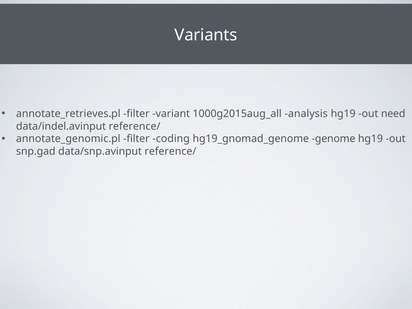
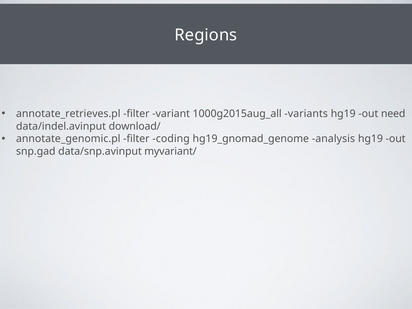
Variants: Variants -> Regions (206, 35)
analysis: analysis -> variants (306, 114)
data/indel.avinput reference/: reference/ -> download/ (135, 126)
genome: genome -> analysis (333, 139)
data/snp.avinput reference/: reference/ -> myvariant/ (171, 151)
